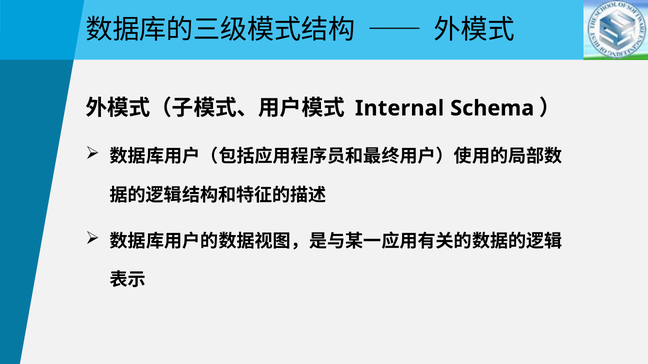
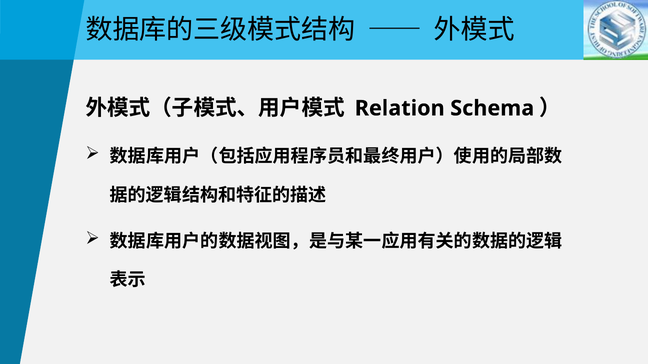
Internal: Internal -> Relation (400, 108)
